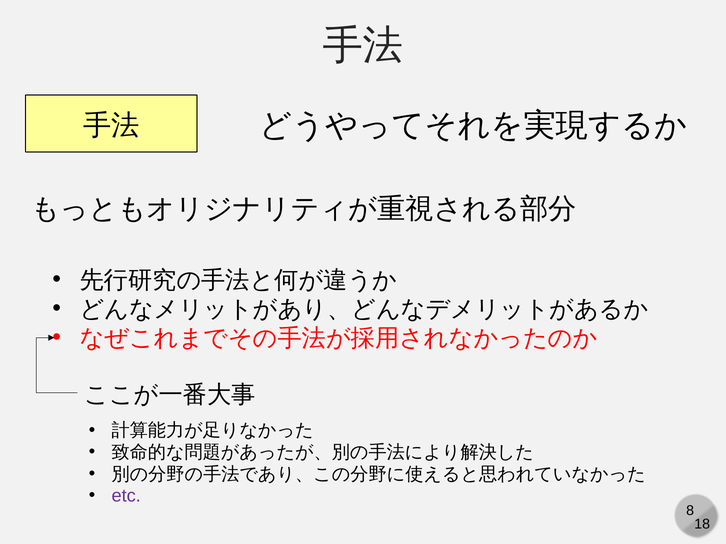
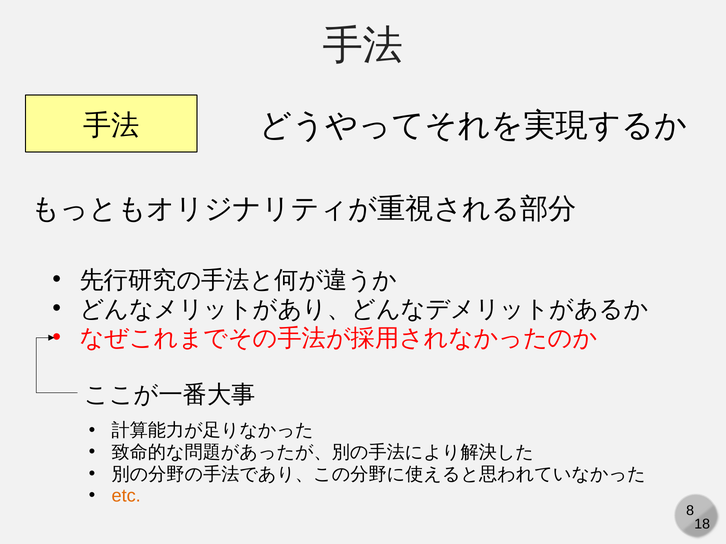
etc colour: purple -> orange (126, 496)
